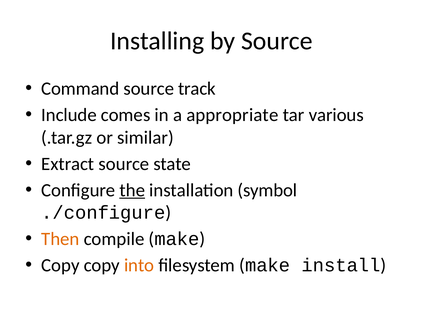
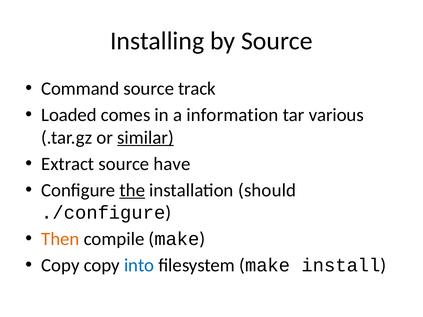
Include: Include -> Loaded (69, 115)
appropriate: appropriate -> information (232, 115)
similar underline: none -> present (145, 138)
state: state -> have (172, 164)
symbol: symbol -> should (267, 190)
into colour: orange -> blue (139, 266)
